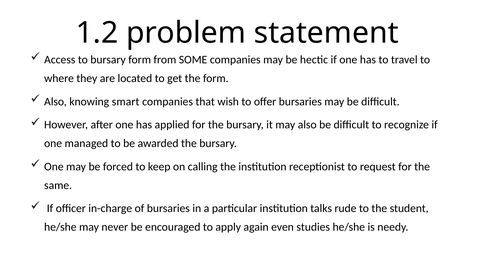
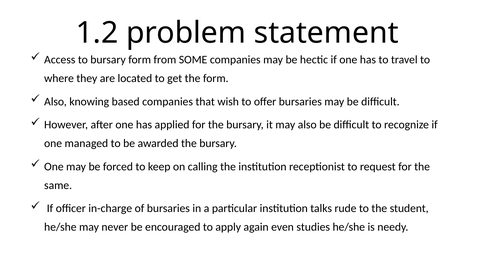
smart: smart -> based (126, 102)
